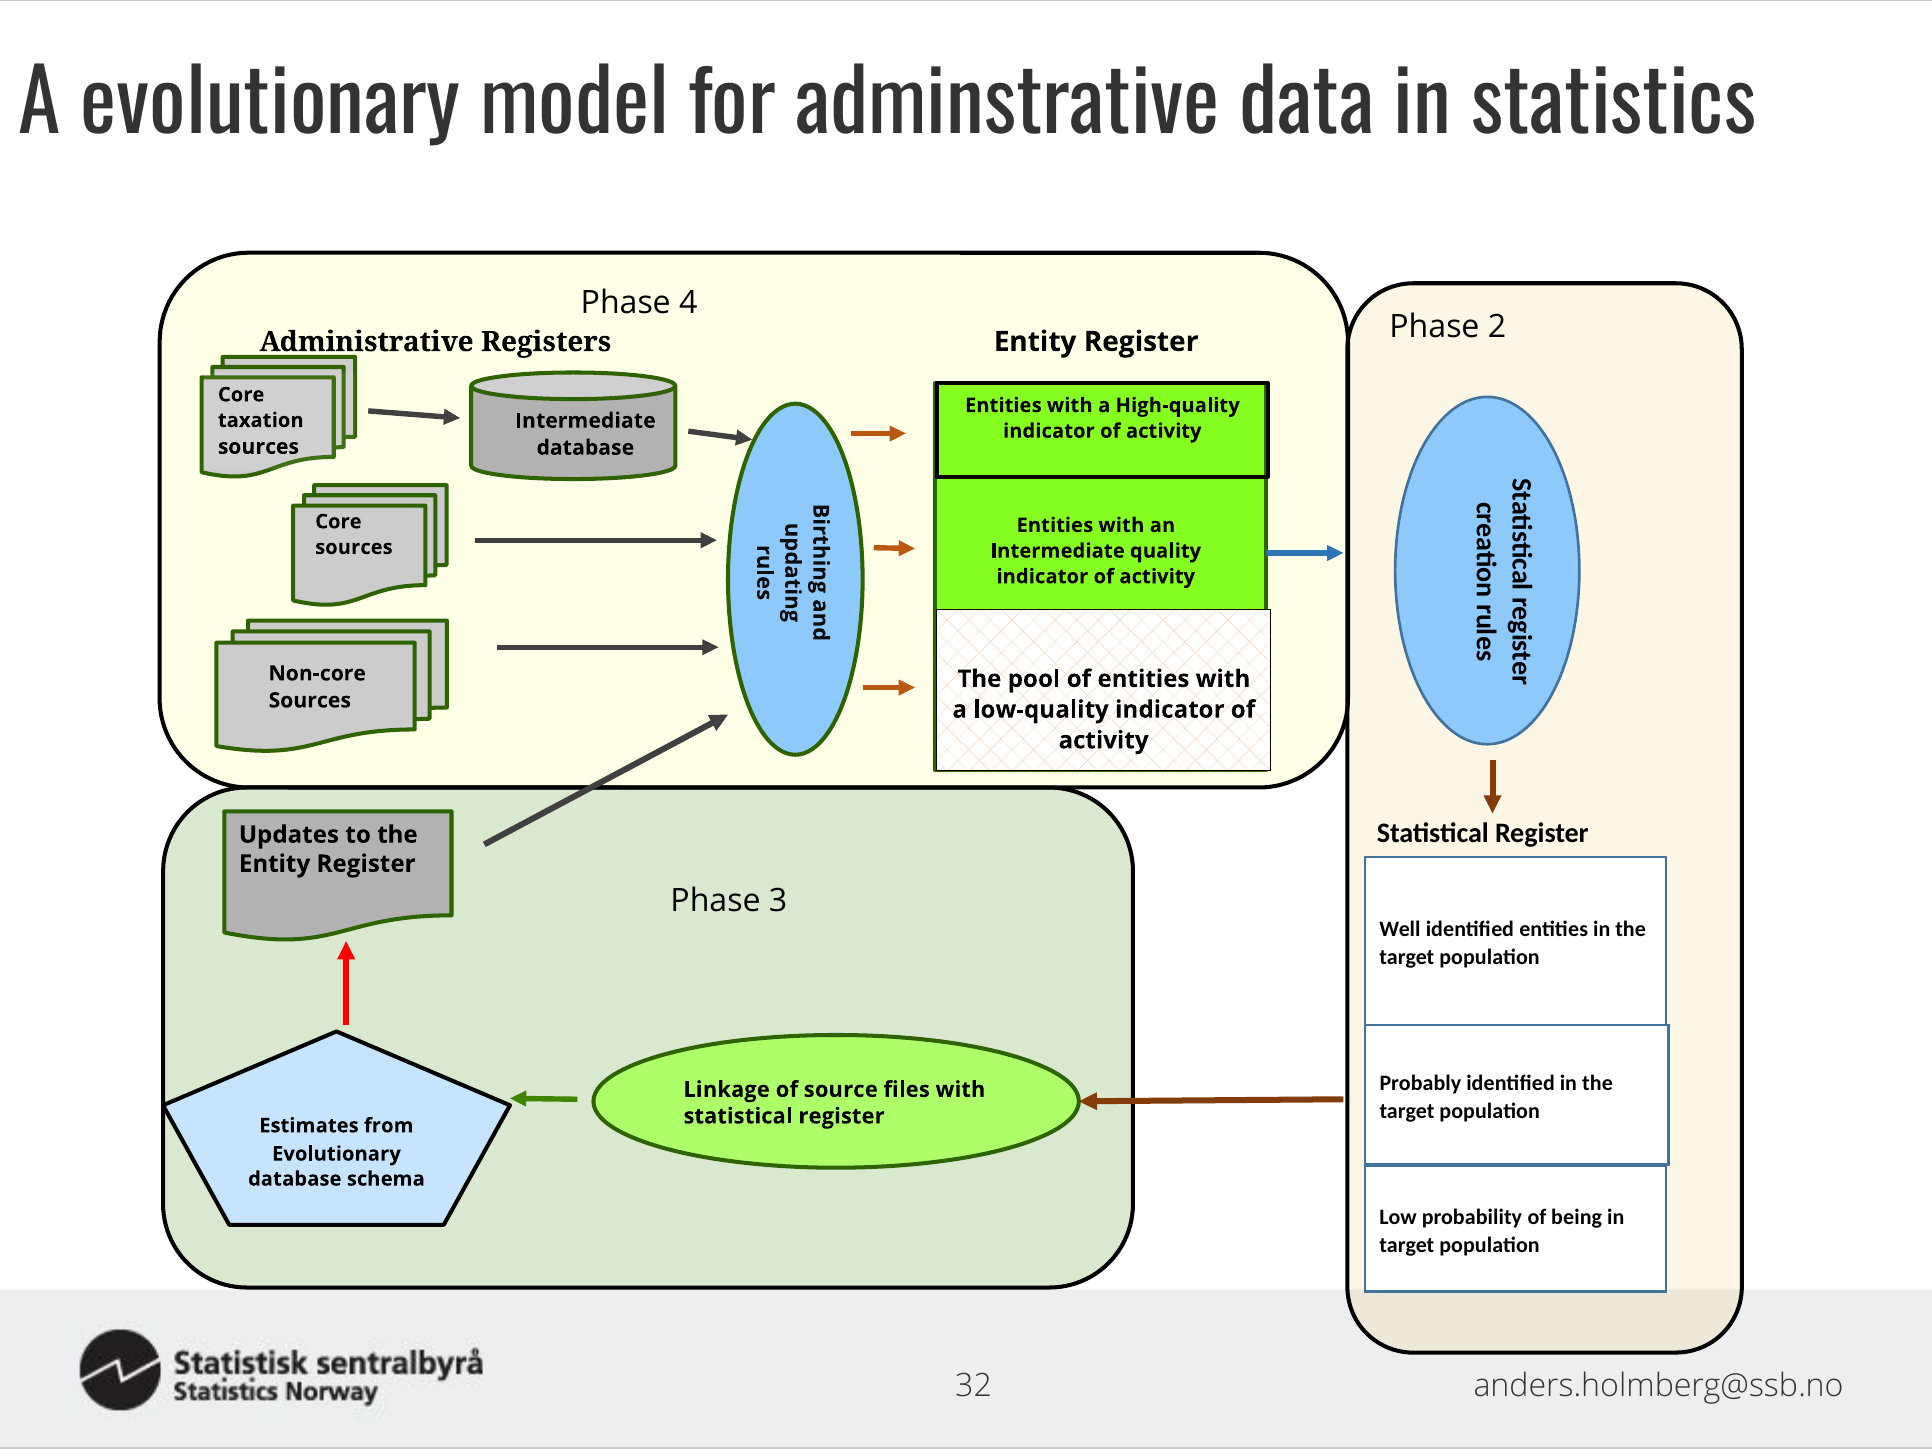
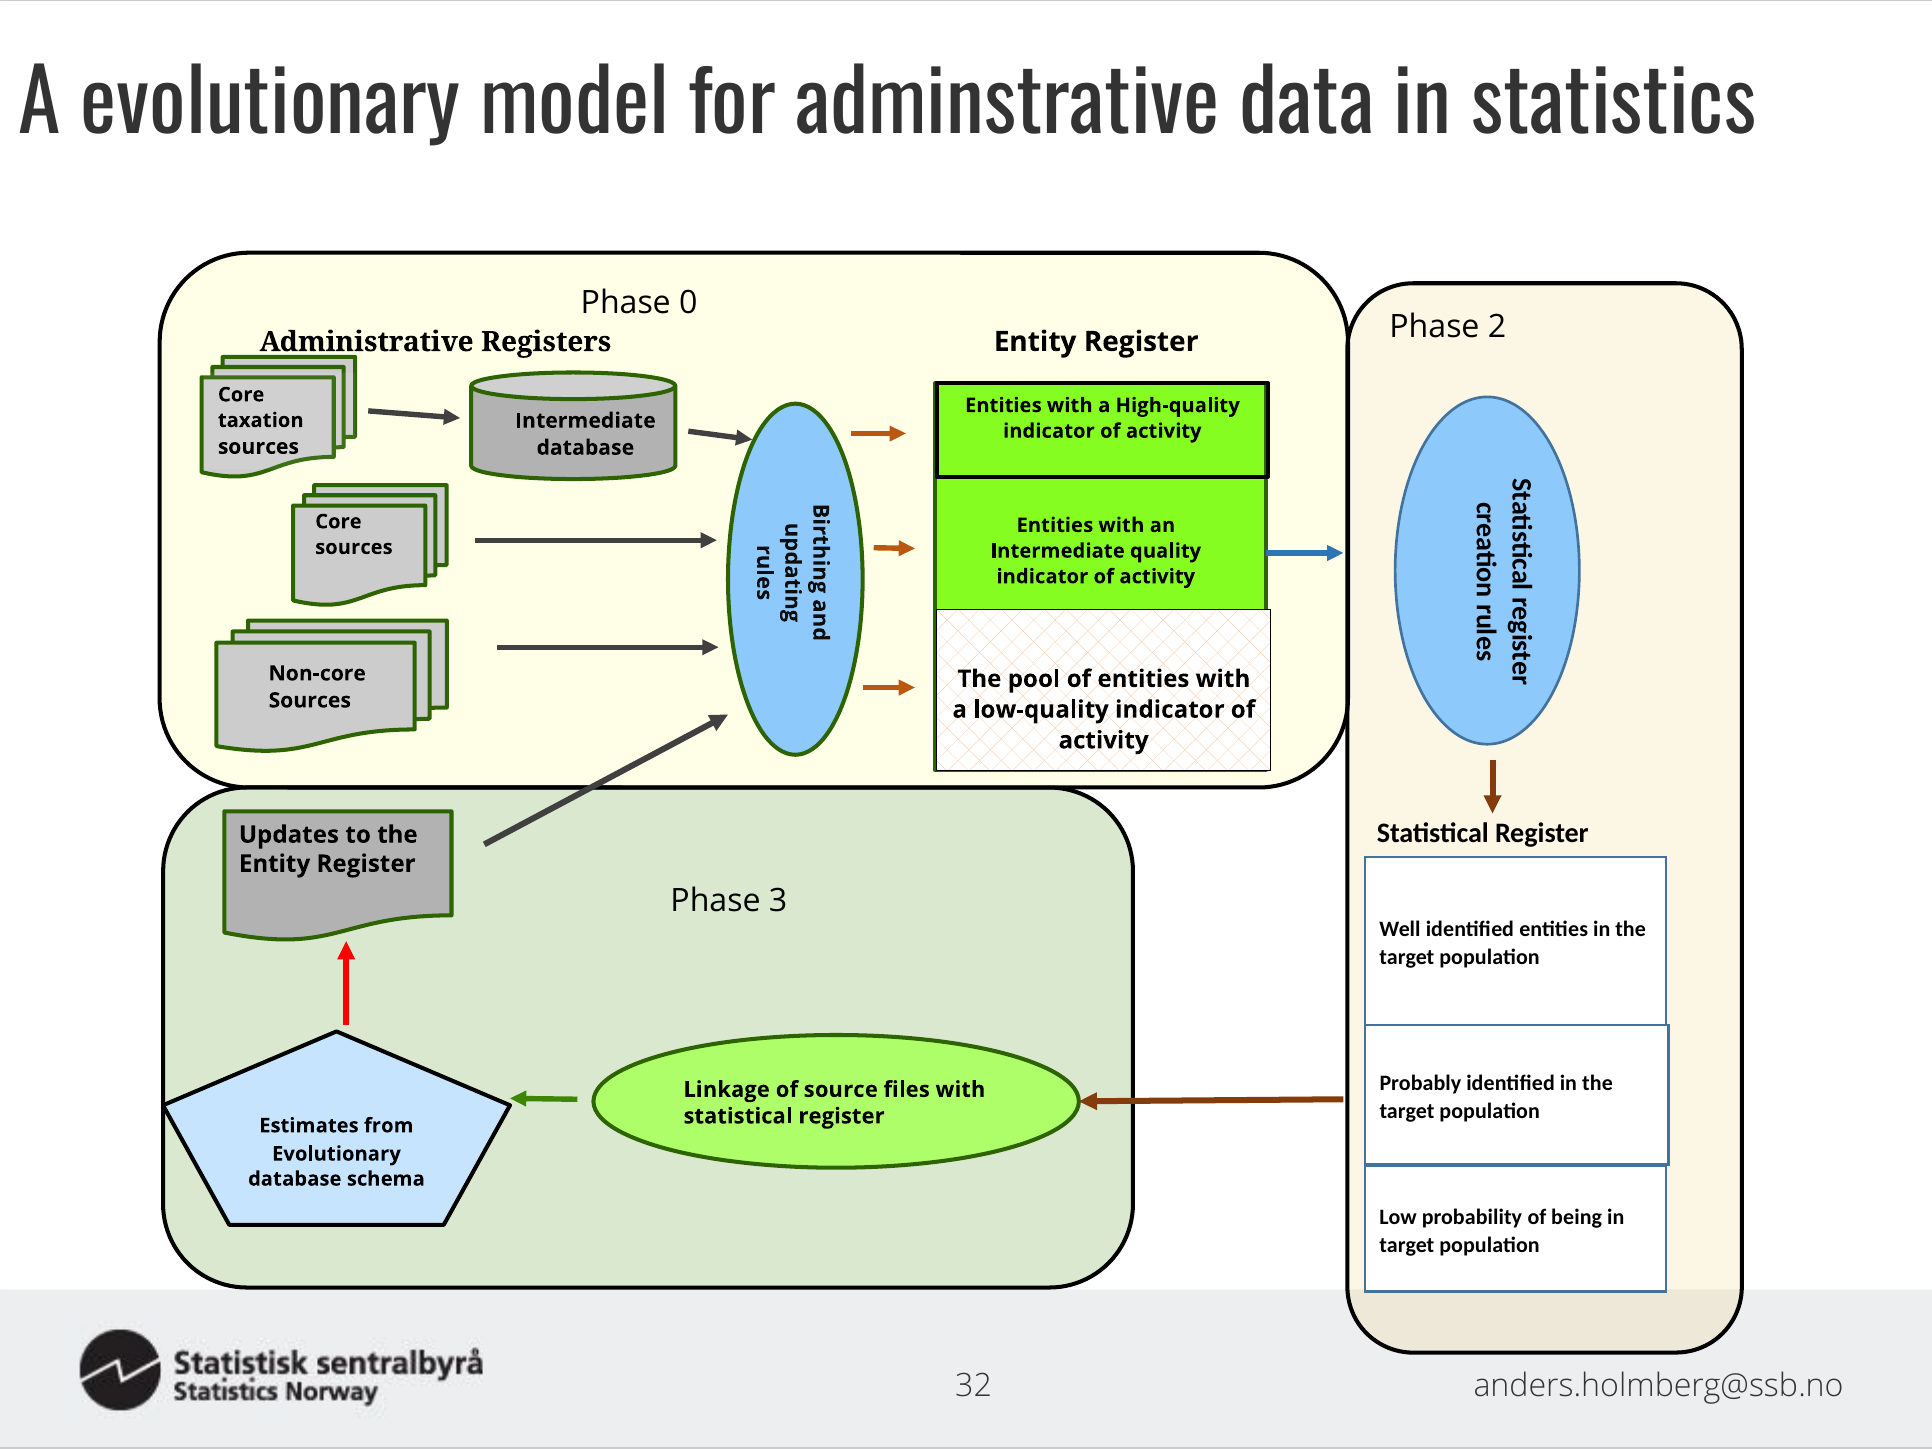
4: 4 -> 0 (688, 303)
